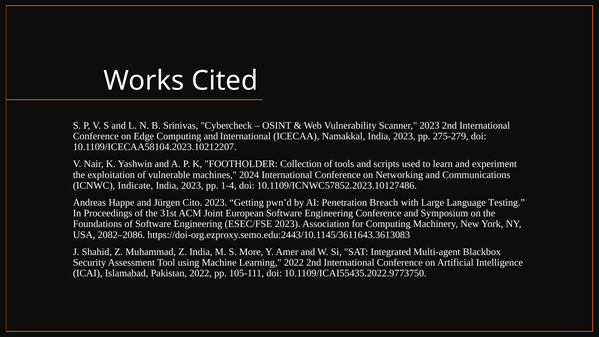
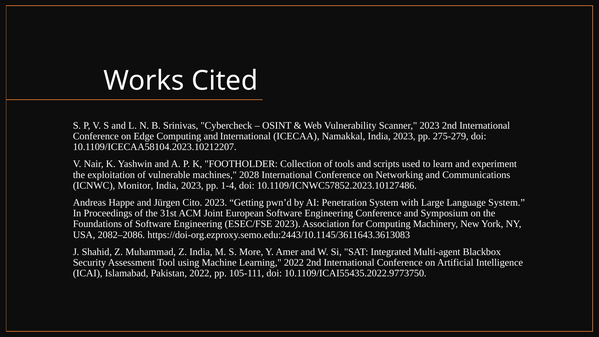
2024: 2024 -> 2028 (249, 175)
Indicate: Indicate -> Monitor (135, 185)
Penetration Breach: Breach -> System (384, 202)
Language Testing: Testing -> System (507, 202)
